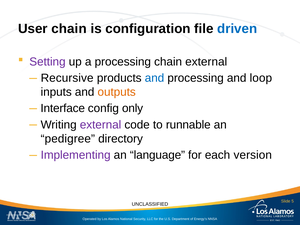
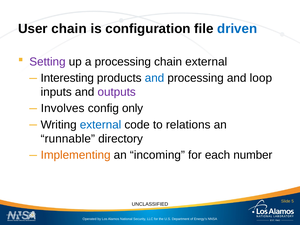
Recursive: Recursive -> Interesting (67, 78)
outputs colour: orange -> purple (117, 92)
Interface: Interface -> Involves (63, 108)
external colour: purple -> blue (101, 125)
runnable: runnable -> relations (188, 125)
pedigree: pedigree -> runnable (68, 139)
Implementing colour: purple -> orange (76, 155)
language: language -> incoming (157, 155)
version: version -> number (253, 155)
